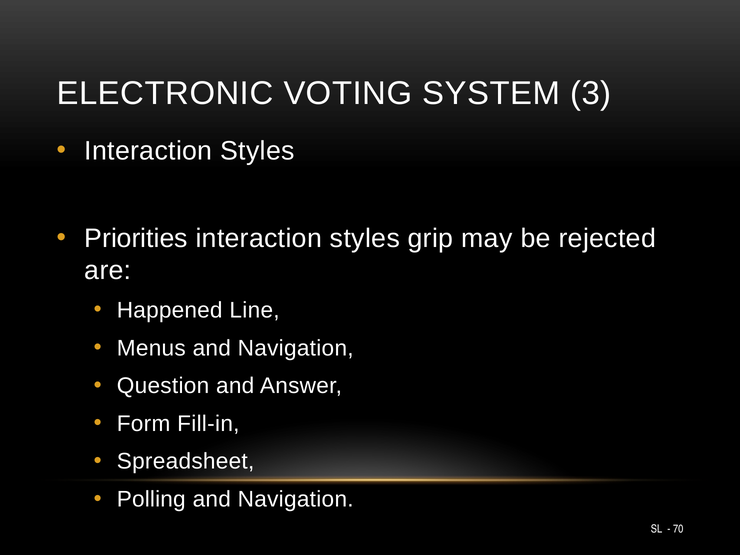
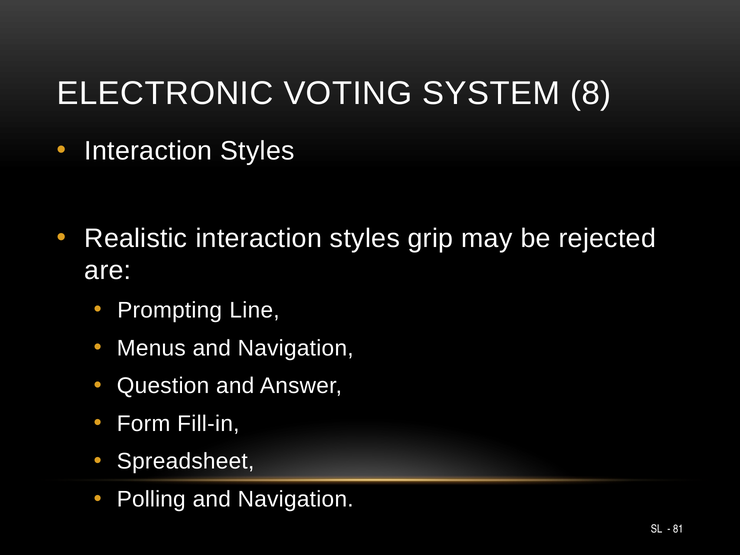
3: 3 -> 8 (591, 94)
Priorities: Priorities -> Realistic (136, 238)
Happened: Happened -> Prompting (170, 310)
70: 70 -> 81 (678, 529)
